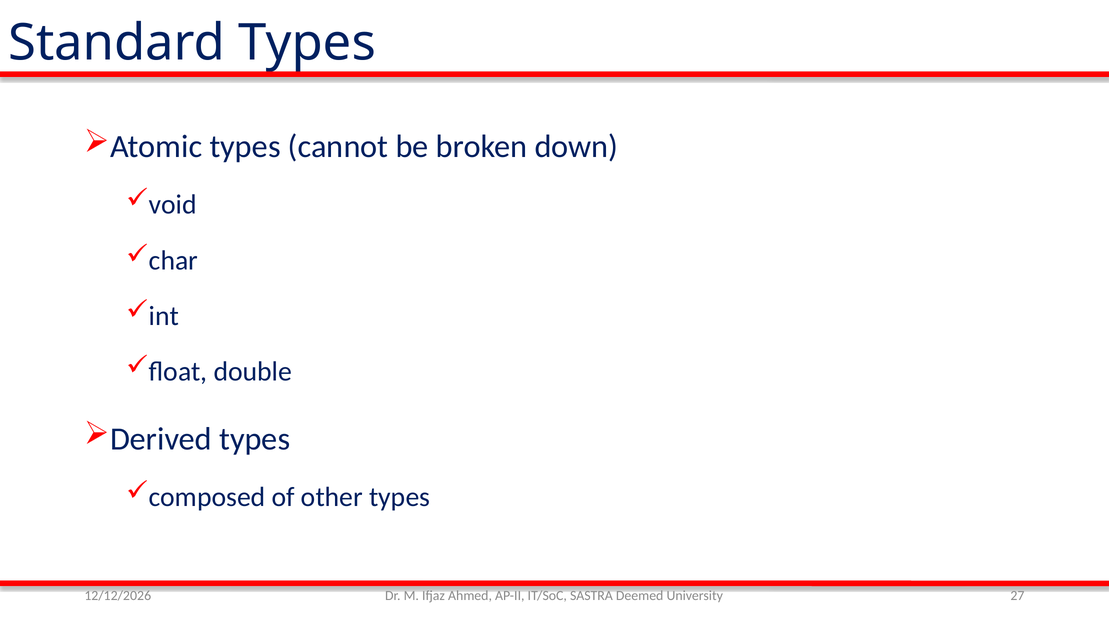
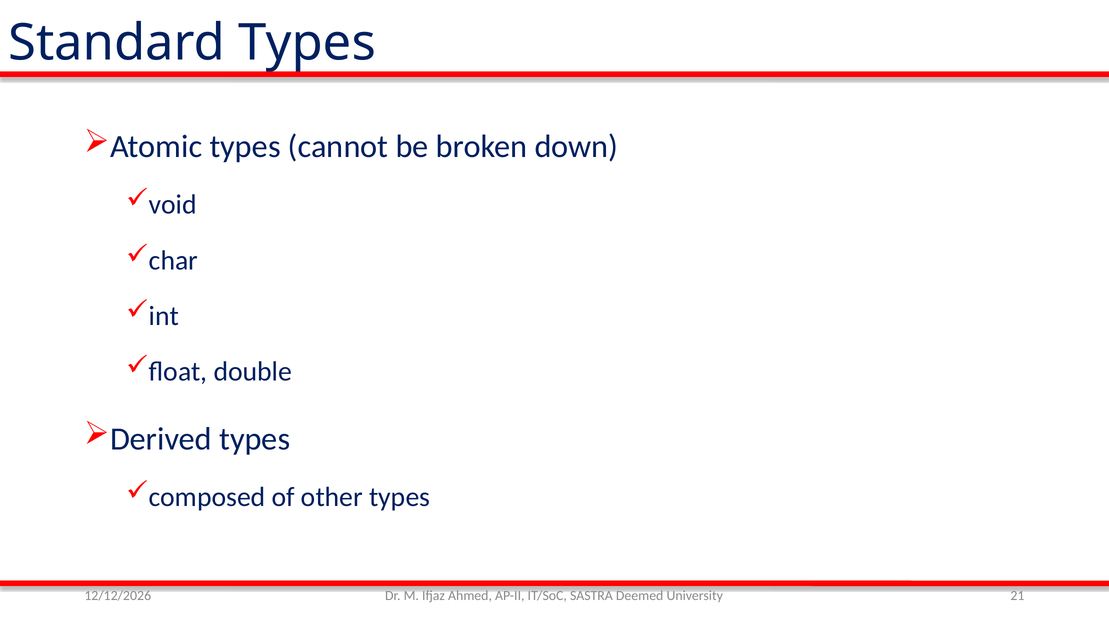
27: 27 -> 21 (1017, 596)
